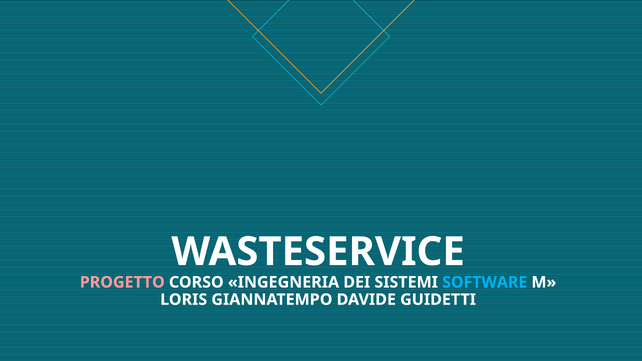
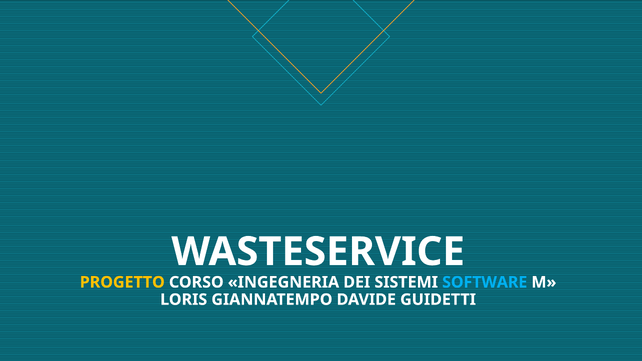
PROGETTO colour: pink -> yellow (122, 282)
